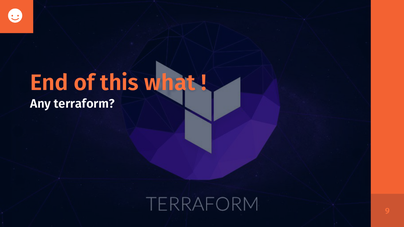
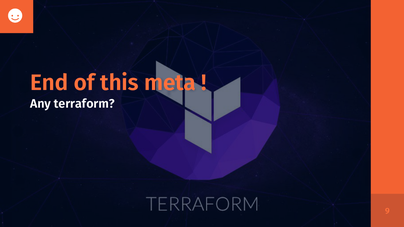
what: what -> meta (170, 83)
